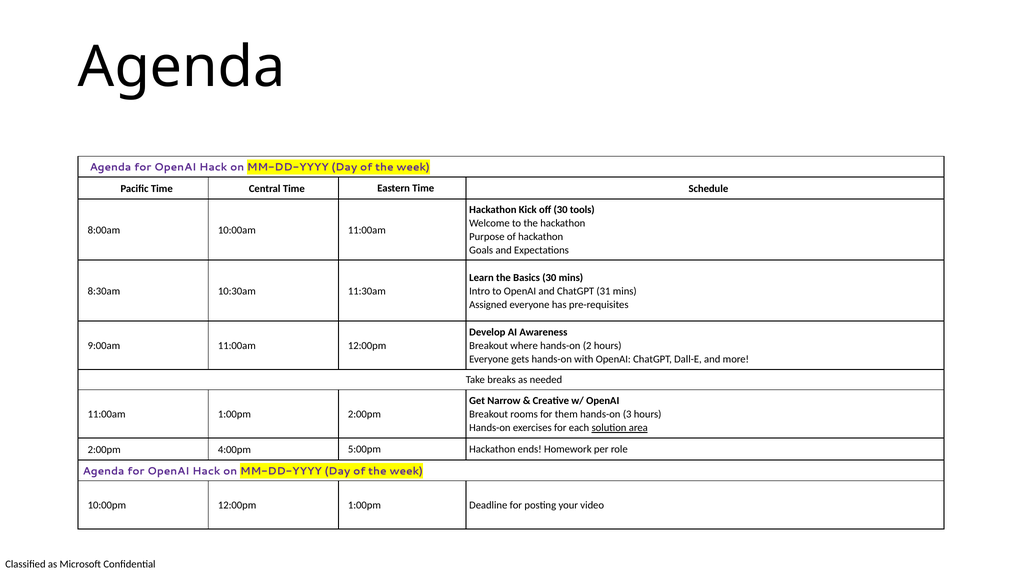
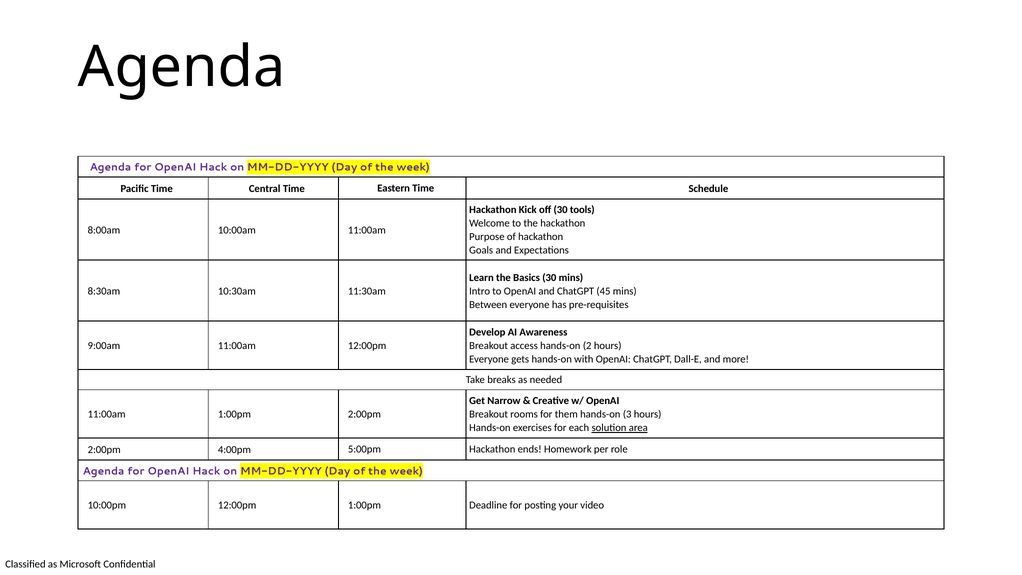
31: 31 -> 45 (603, 291)
Assigned: Assigned -> Between (488, 305)
where: where -> access (524, 346)
